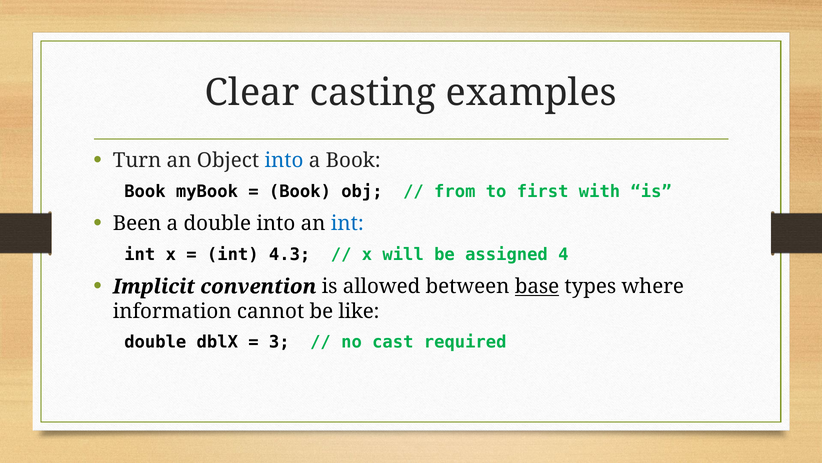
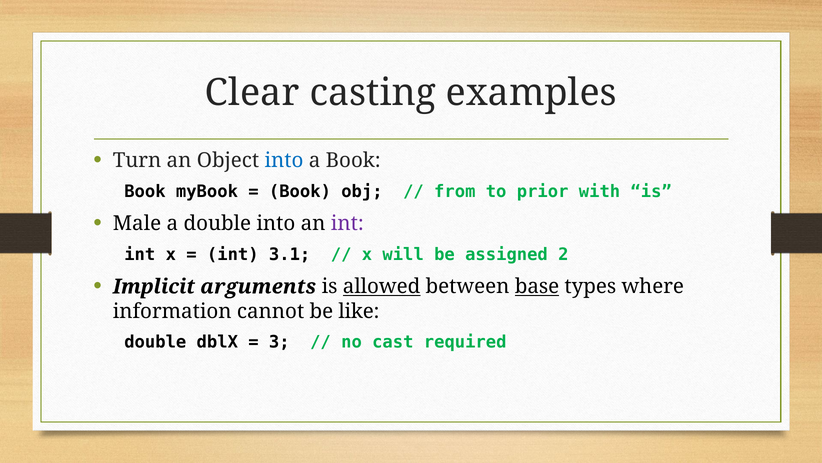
first: first -> prior (543, 191)
Been: Been -> Male (137, 223)
int colour: blue -> purple (347, 223)
4.3: 4.3 -> 3.1 (290, 254)
4: 4 -> 2 (563, 254)
convention: convention -> arguments (258, 286)
allowed underline: none -> present (382, 286)
